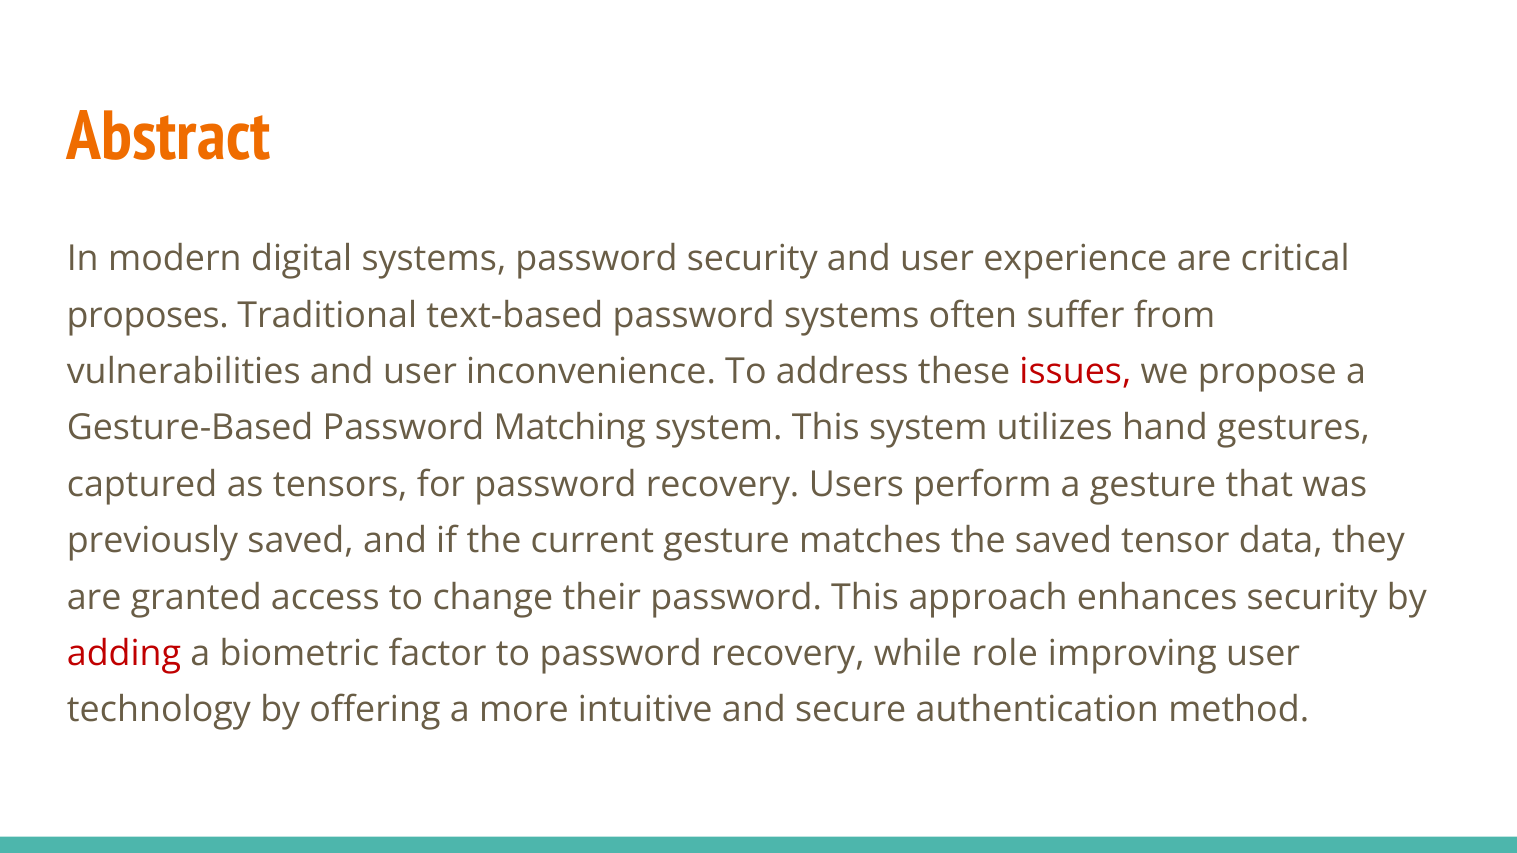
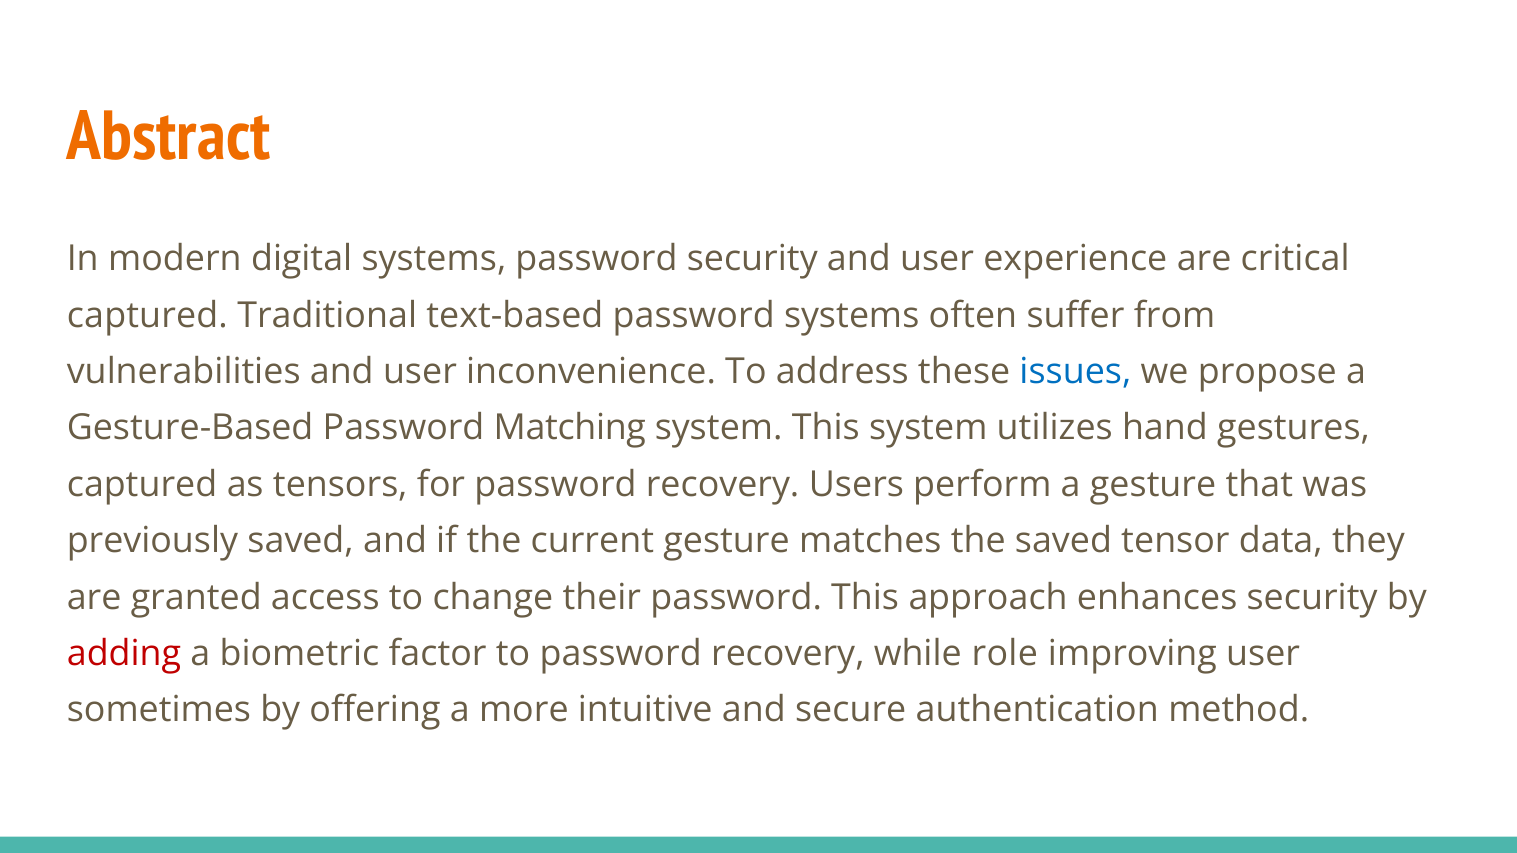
proposes: proposes -> captured (147, 316)
issues colour: red -> blue (1075, 372)
technology: technology -> sometimes (159, 710)
